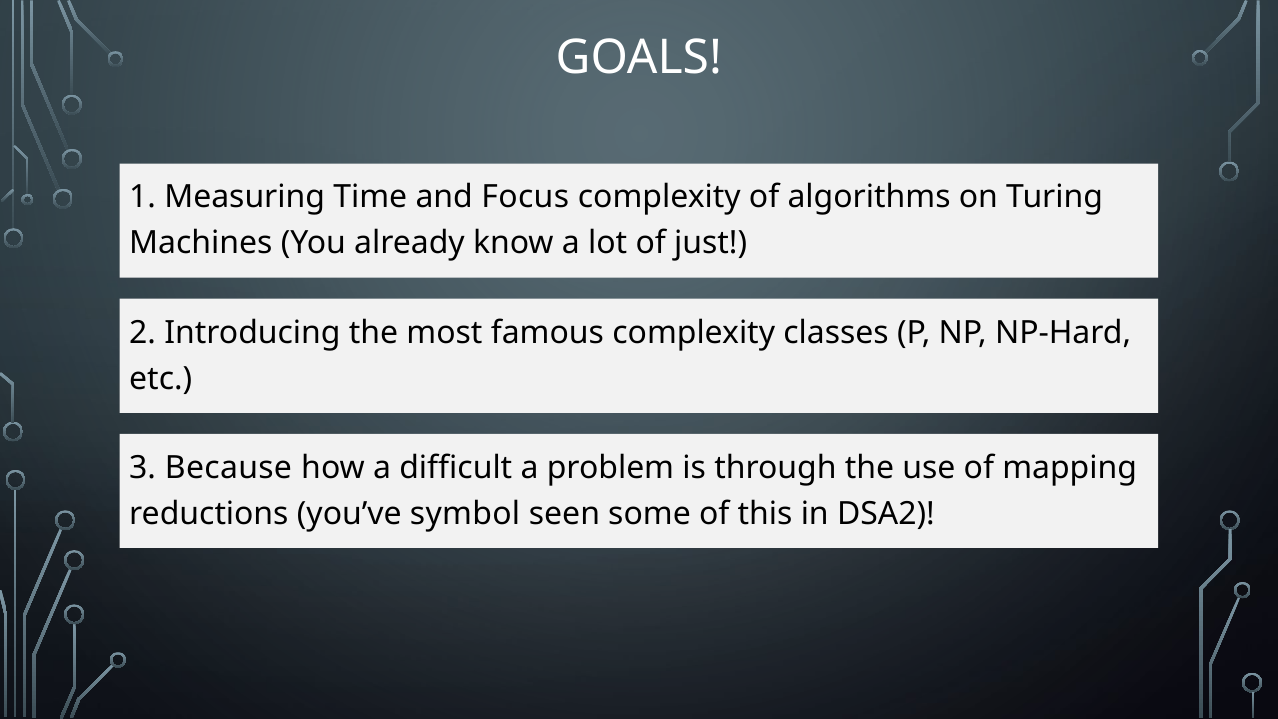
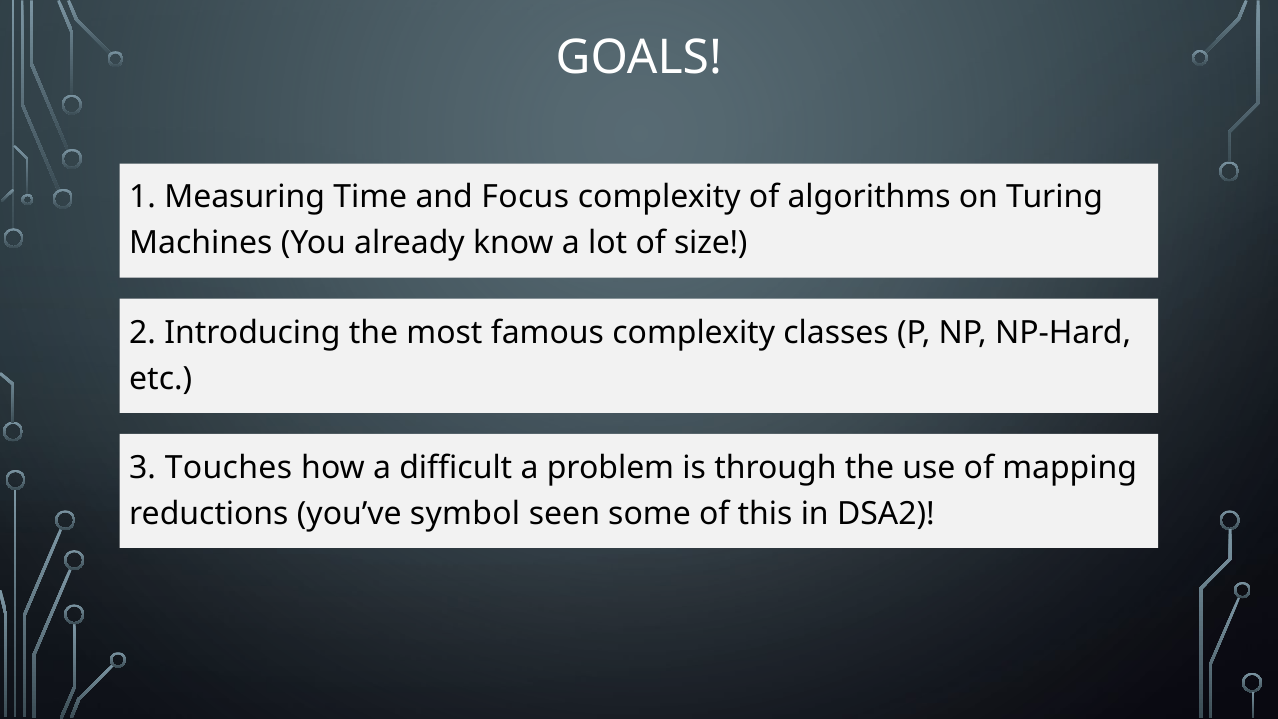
just: just -> size (711, 243)
Because: Because -> Touches (228, 468)
